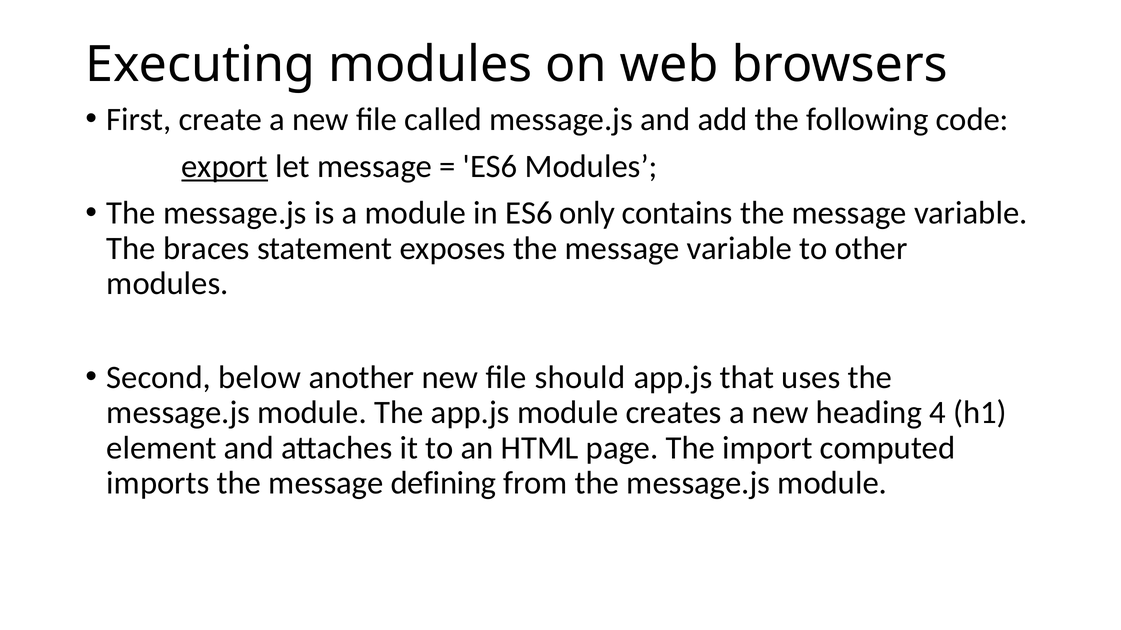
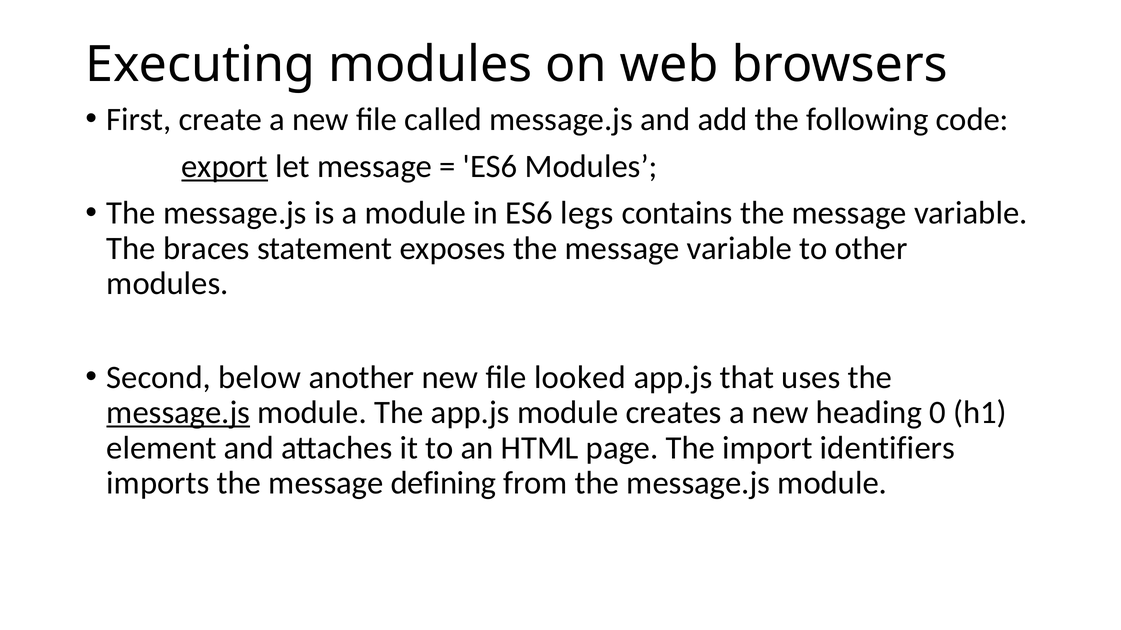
only: only -> legs (587, 213)
should: should -> looked (580, 378)
message.js underline: none -> present (178, 413)
4: 4 -> 0 (938, 413)
computed: computed -> identifiers (888, 448)
